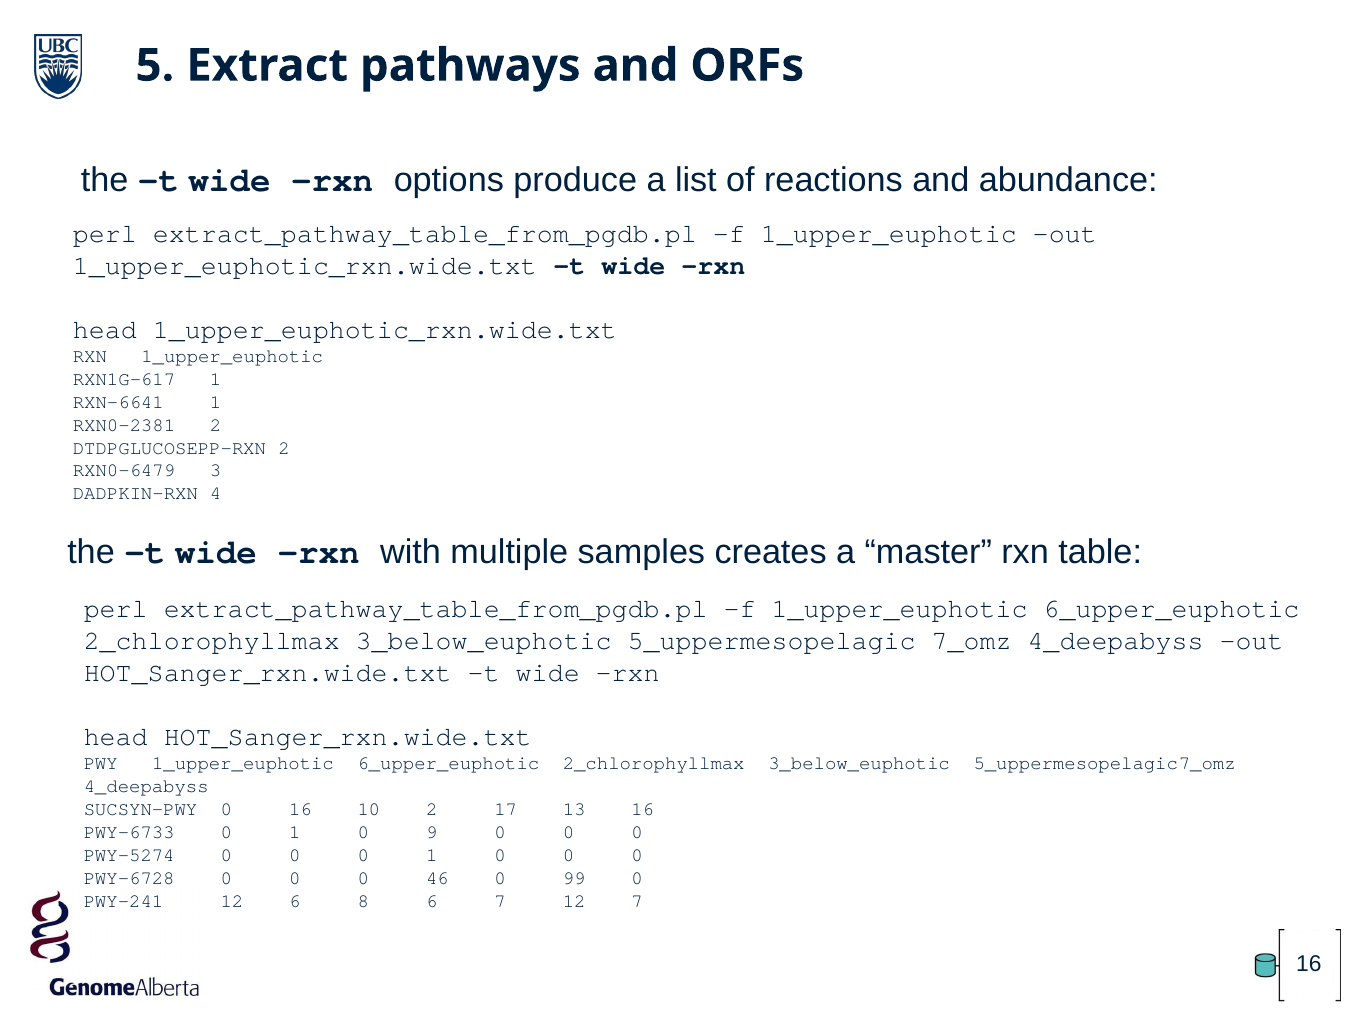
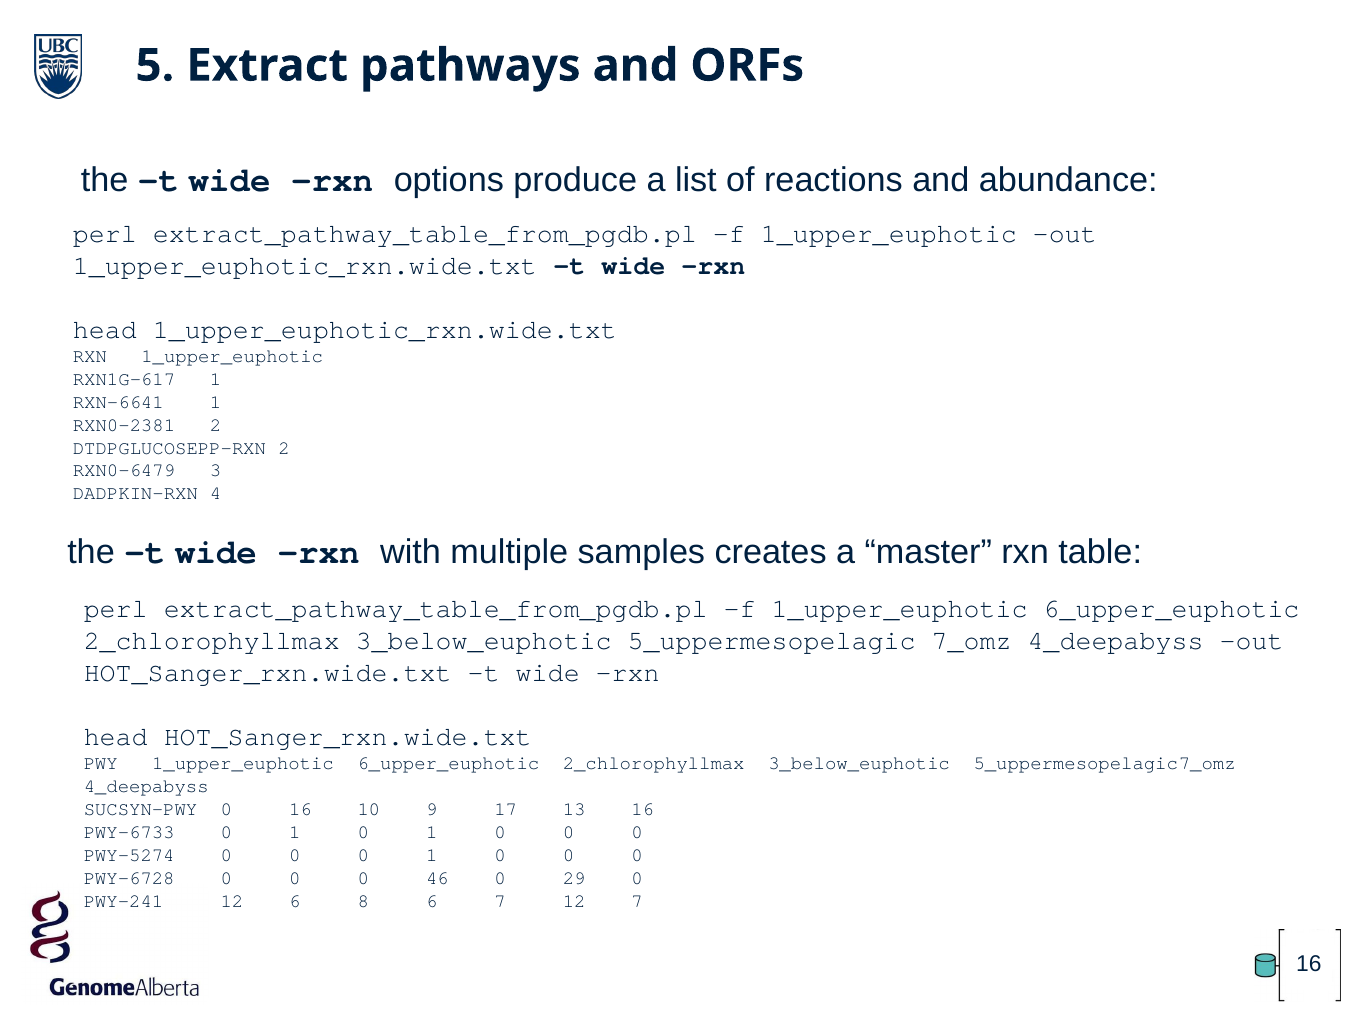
10 2: 2 -> 9 (432, 809)
1 0 9: 9 -> 1 (432, 832)
99: 99 -> 29 (574, 878)
